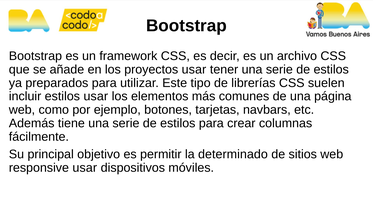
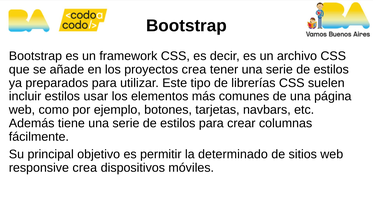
proyectos usar: usar -> crea (194, 69)
responsive usar: usar -> crea (85, 168)
